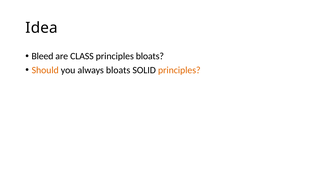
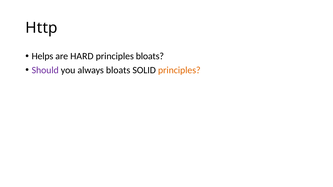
Idea: Idea -> Http (42, 28)
Bleed: Bleed -> Helps (42, 56)
CLASS: CLASS -> HARD (82, 56)
Should colour: orange -> purple (45, 70)
